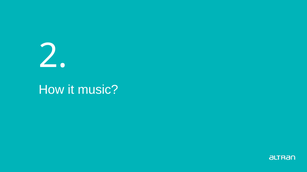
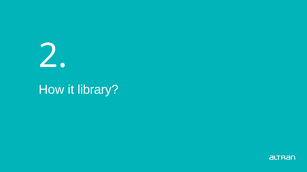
music: music -> library (98, 90)
